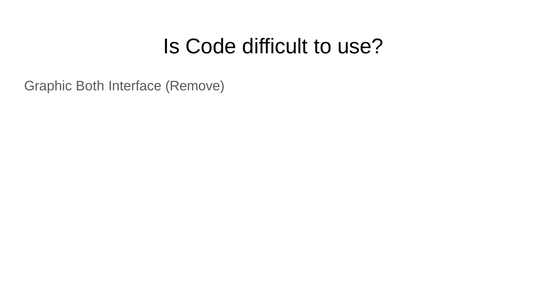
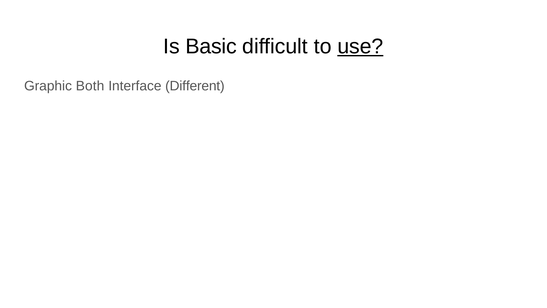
Code: Code -> Basic (211, 46)
use underline: none -> present (360, 46)
Remove: Remove -> Different (195, 86)
